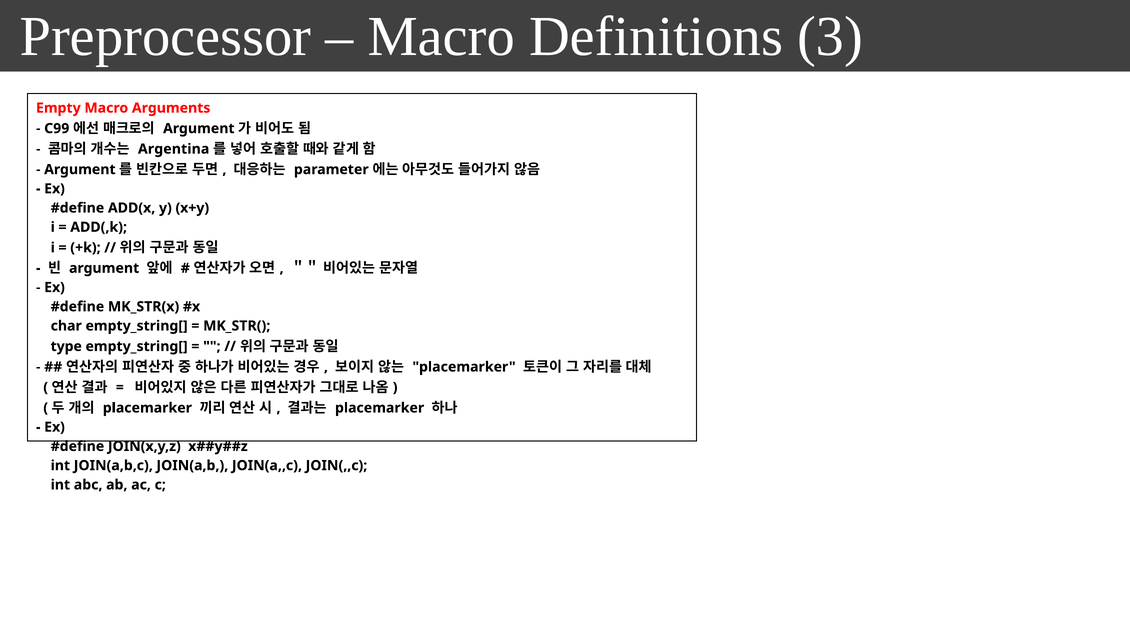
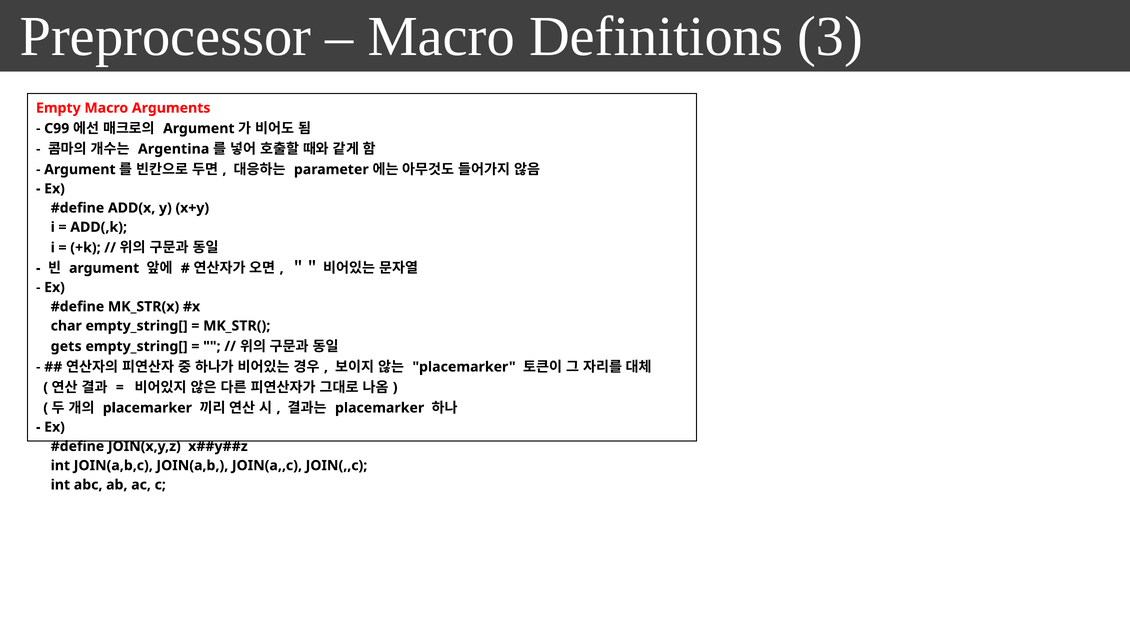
type: type -> gets (66, 346)
